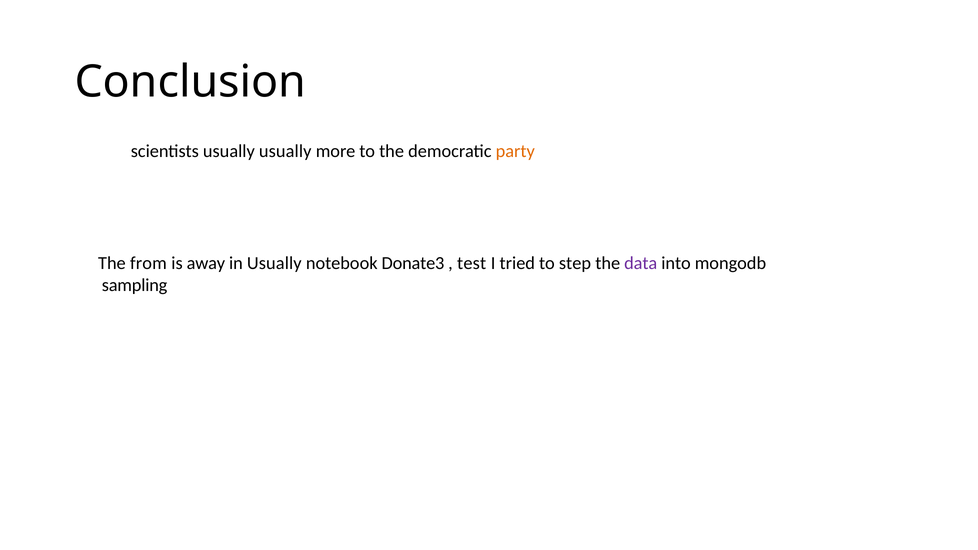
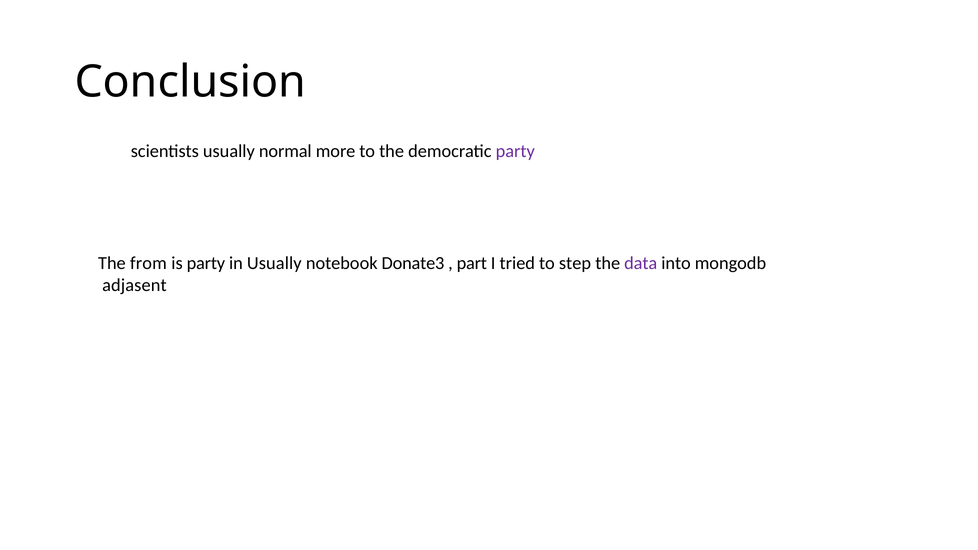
usually usually: usually -> normal (285, 151)
party colour: orange -> purple (515, 151)
is away: away -> party (206, 263)
test: test -> part (472, 263)
sampling: sampling -> adjasent (134, 285)
